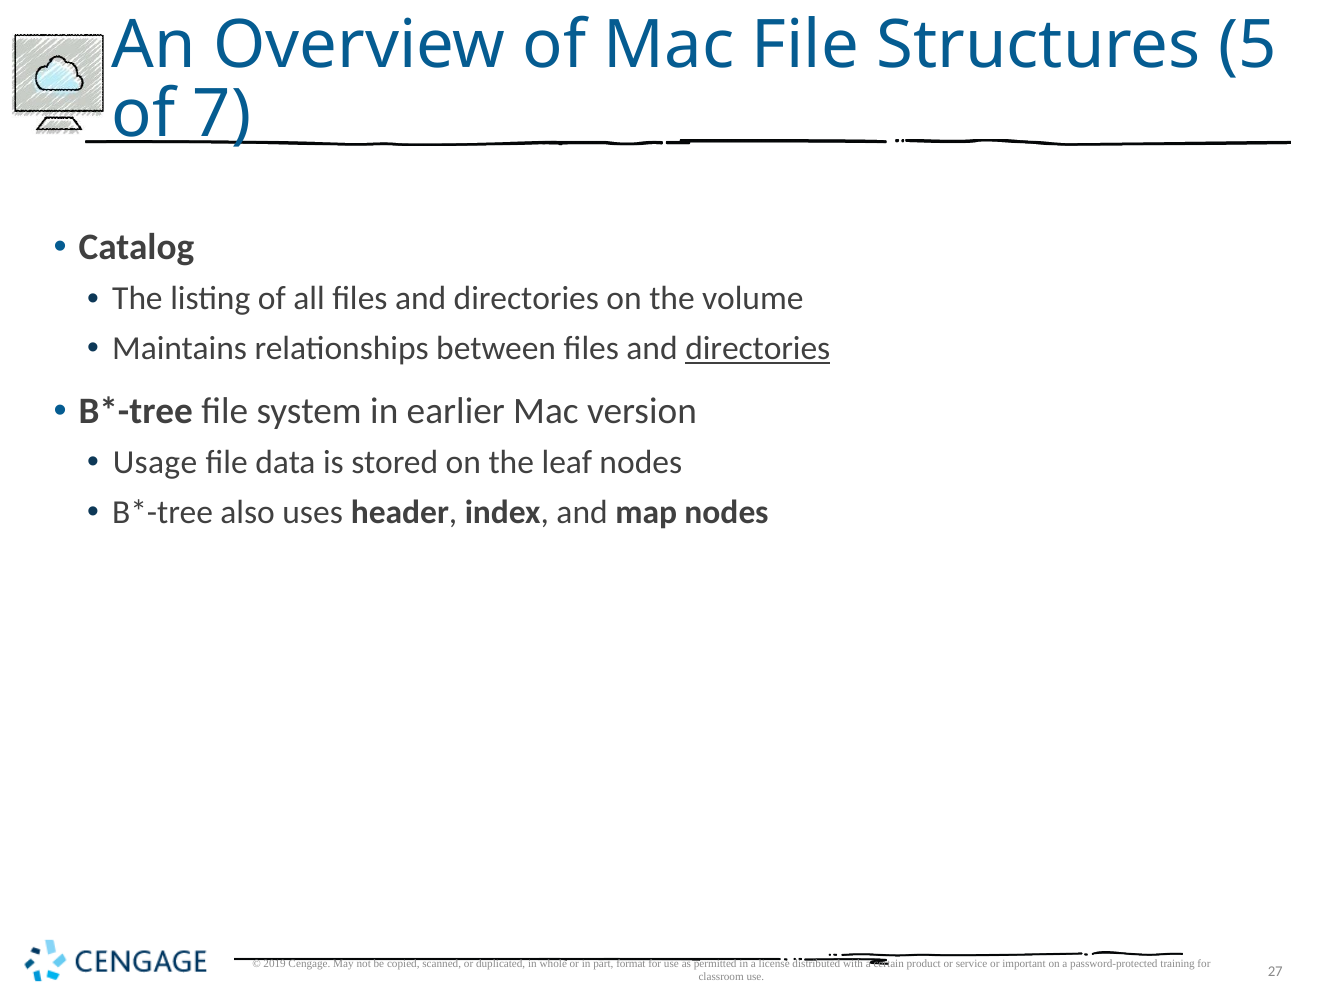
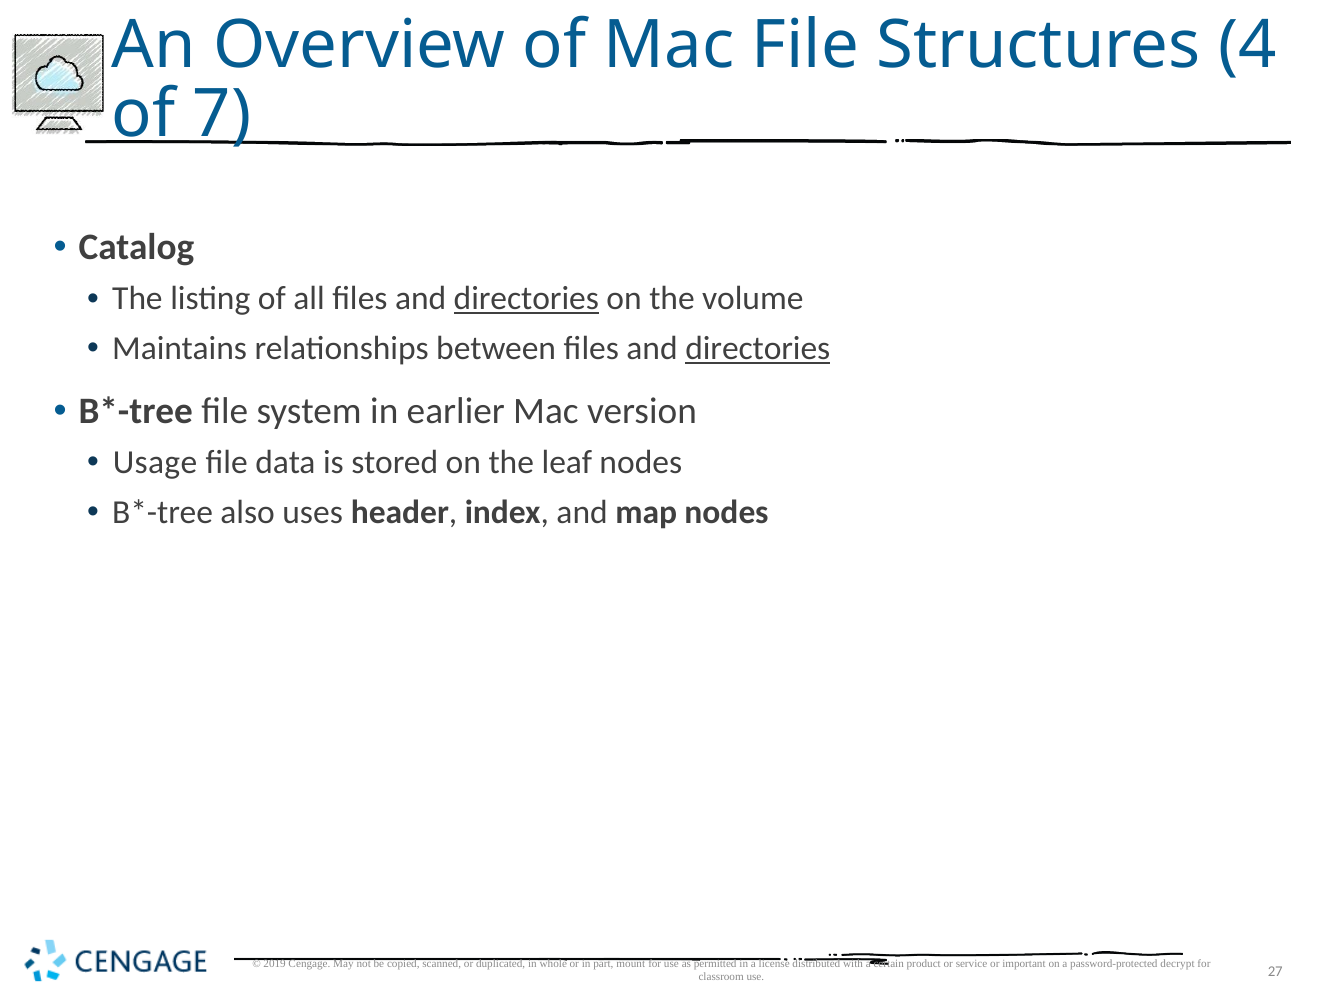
5: 5 -> 4 (1247, 46)
directories underline: none -> present (526, 299)
format: format -> mount (631, 963)
training: training -> decrypt (1178, 963)
